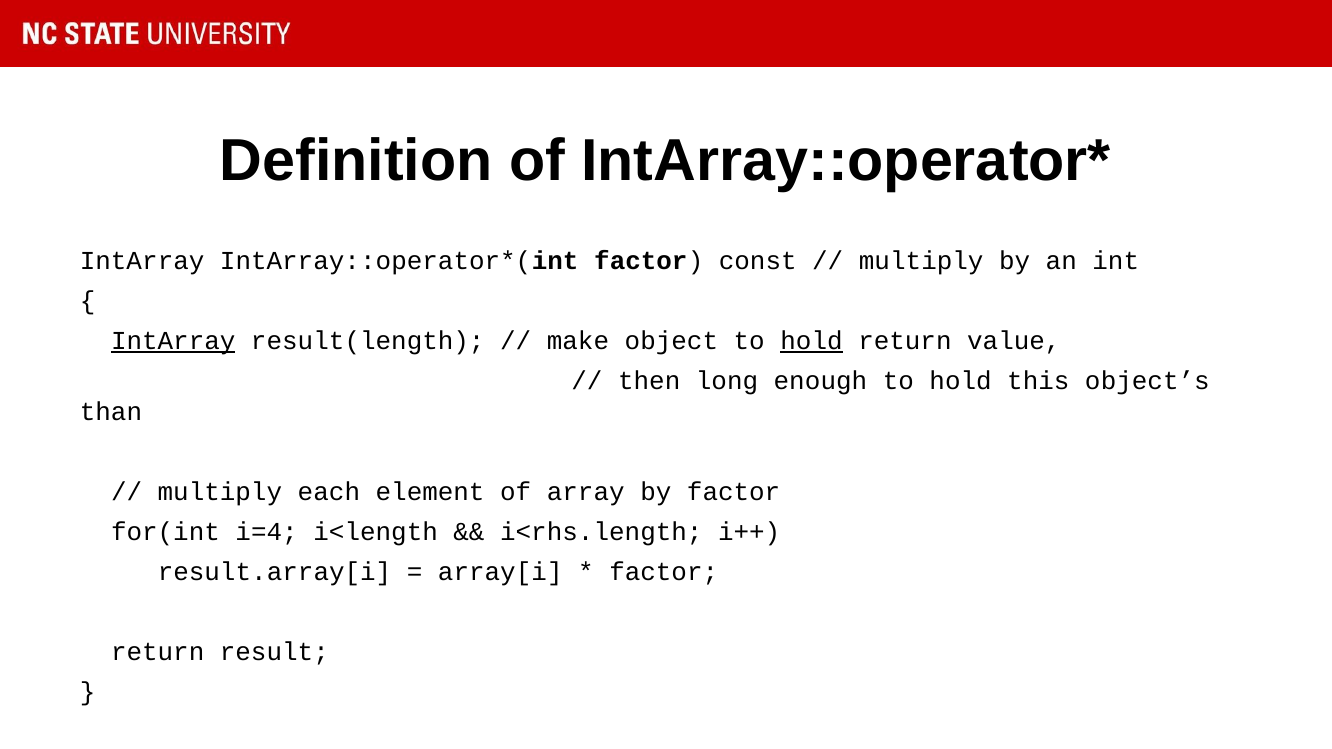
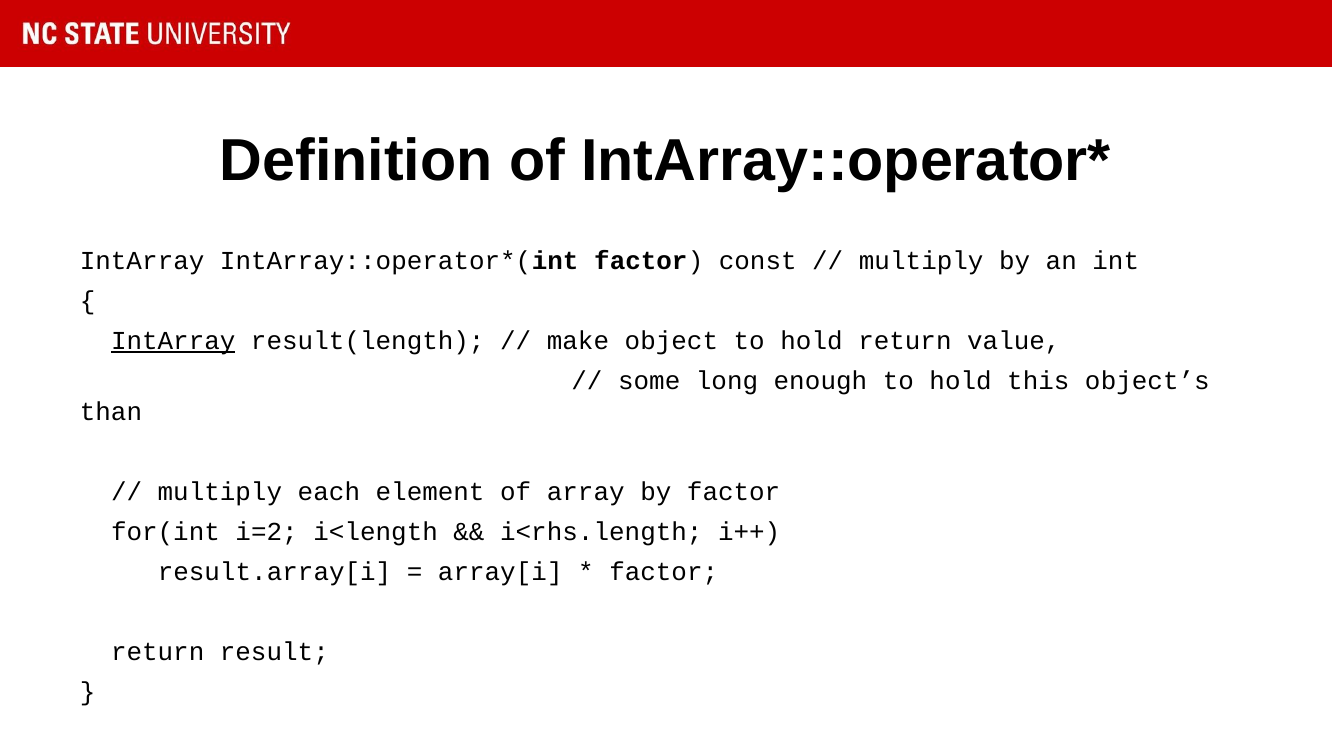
hold underline: present -> none (812, 341)
then: then -> some (649, 381)
i=4: i=4 -> i=2 (267, 532)
